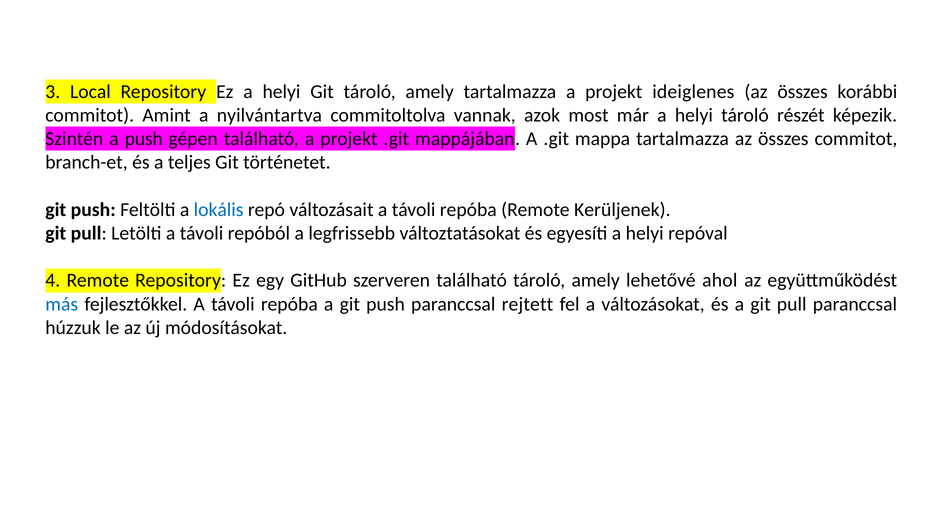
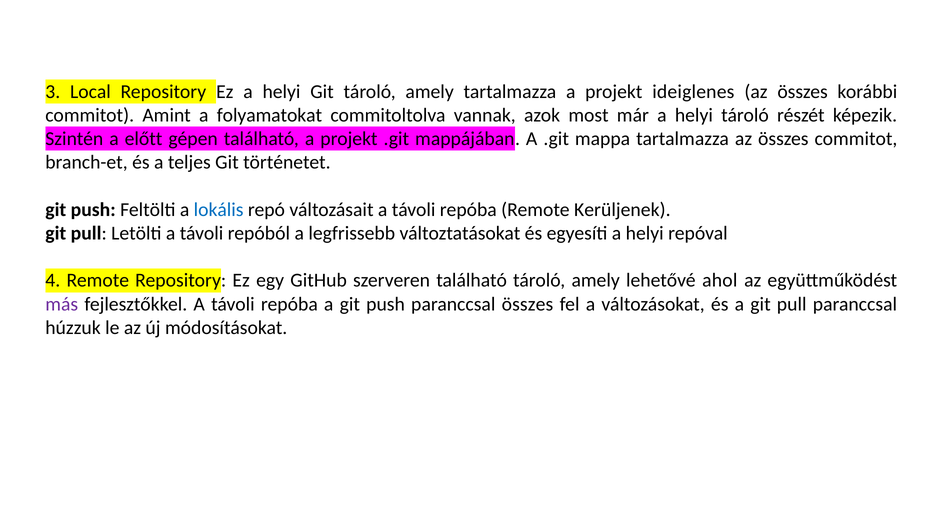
nyilvántartva: nyilvántartva -> folyamatokat (269, 115)
a push: push -> előtt (144, 139)
más colour: blue -> purple (62, 304)
paranccsal rejtett: rejtett -> összes (527, 304)
